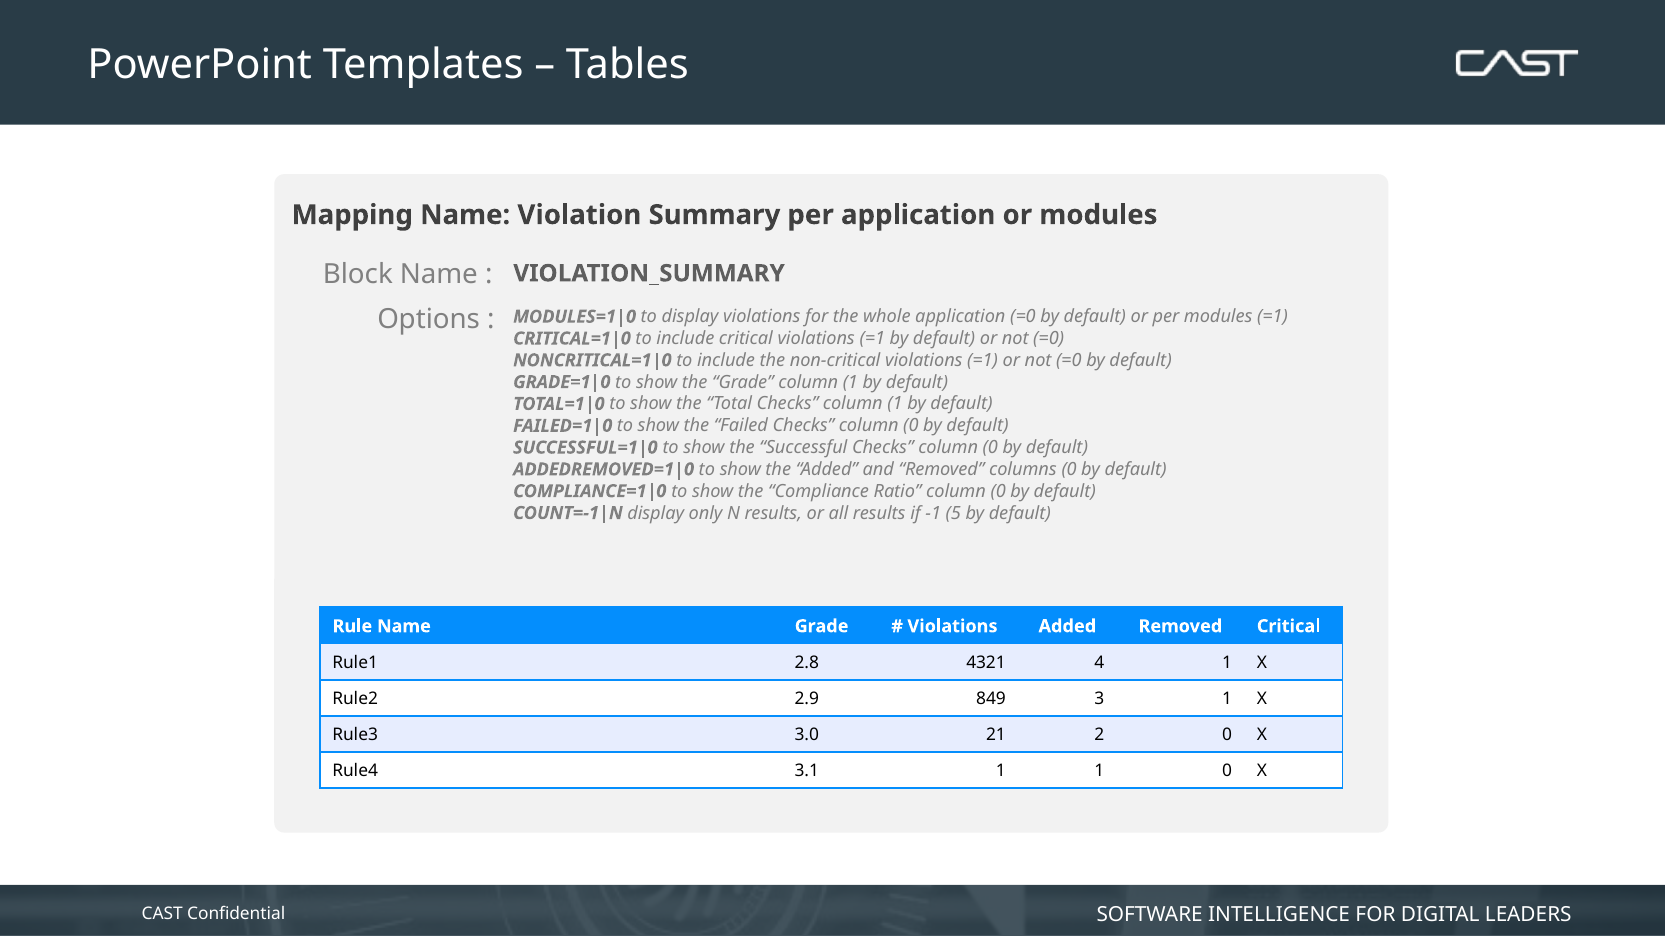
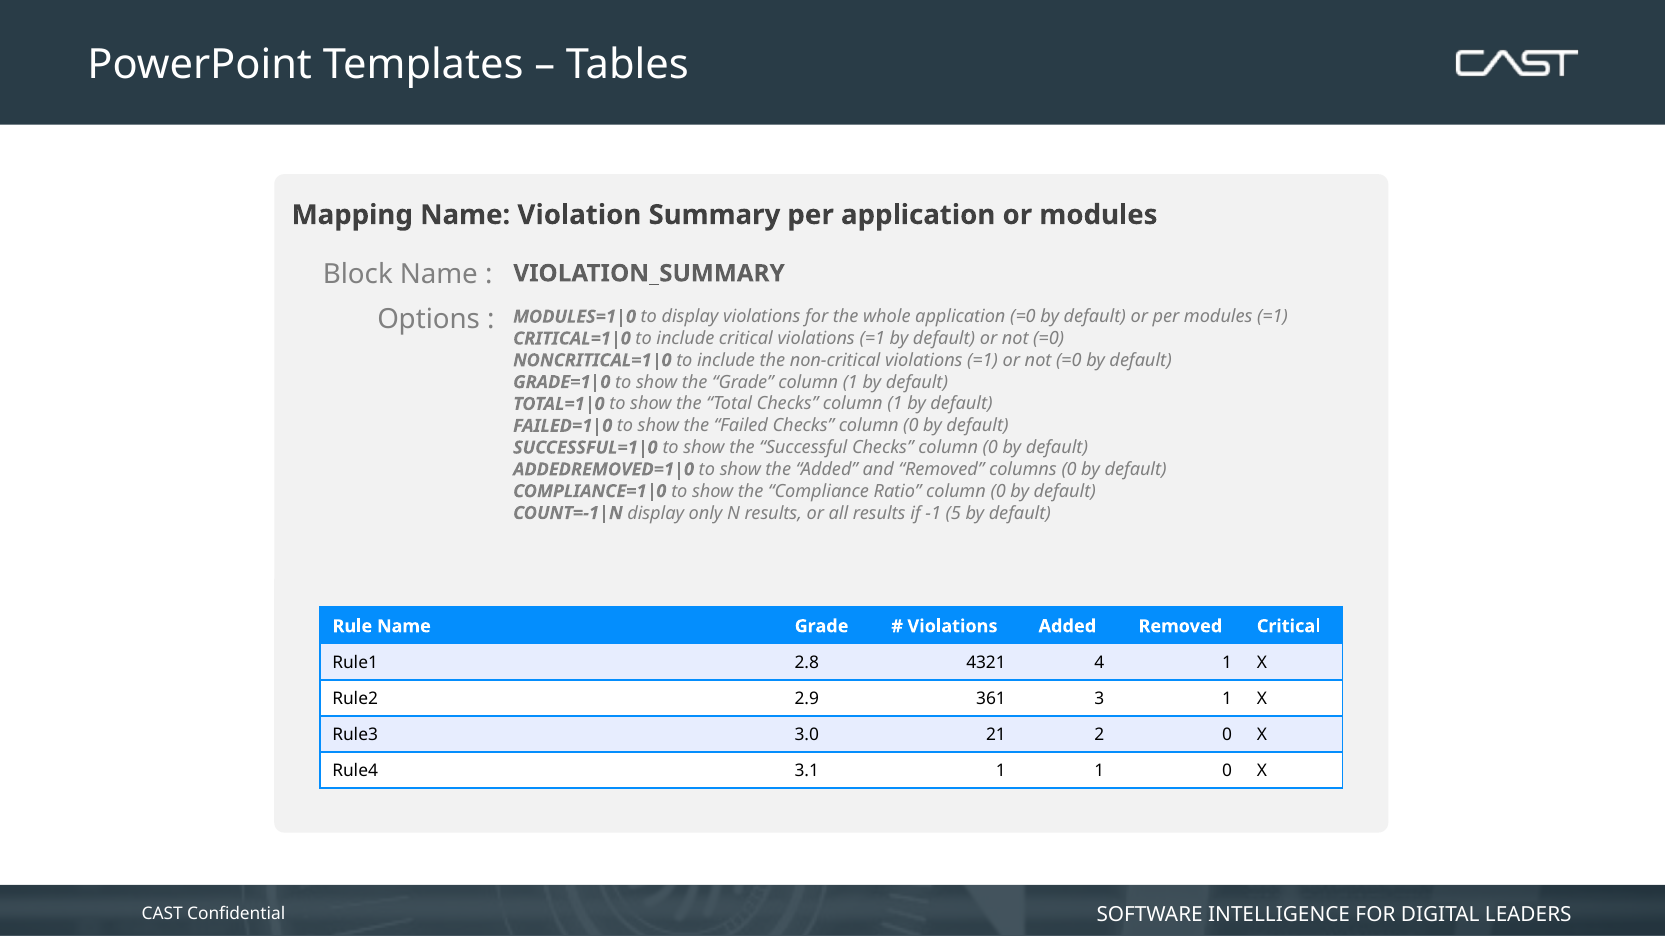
849: 849 -> 361 (991, 699)
